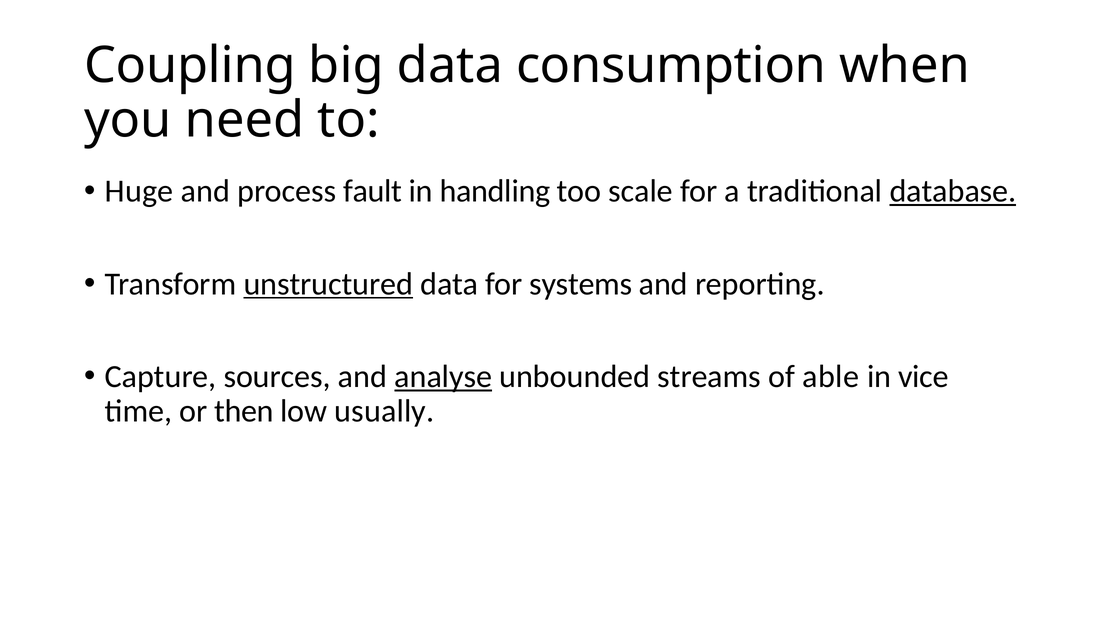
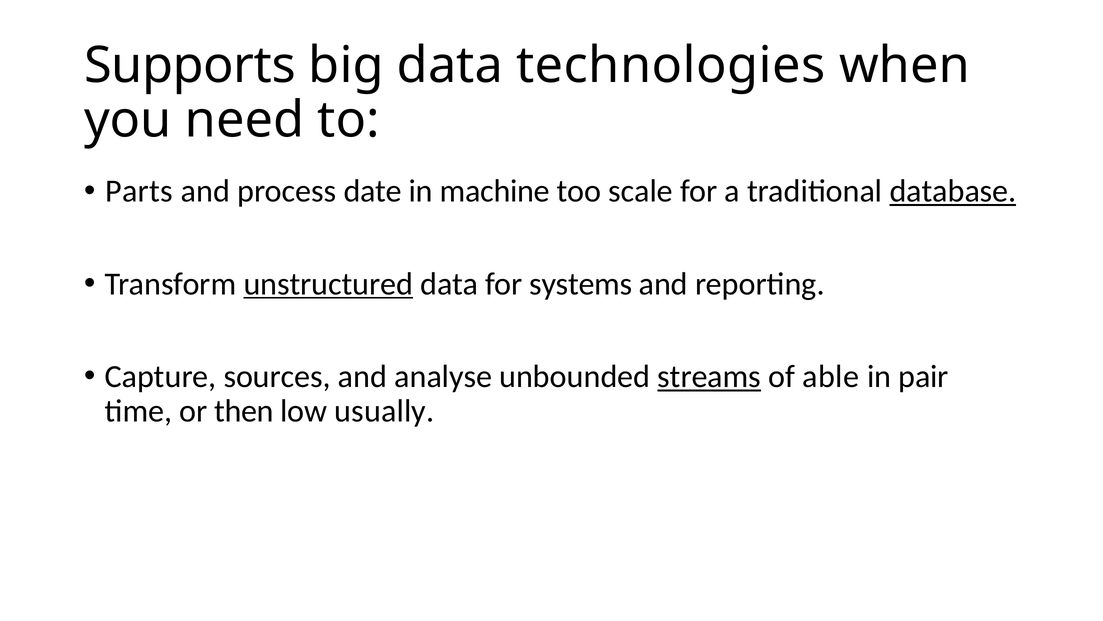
Coupling: Coupling -> Supports (190, 65)
consumption: consumption -> technologies (671, 65)
Huge: Huge -> Parts (139, 191)
fault: fault -> date (373, 191)
handling: handling -> machine (495, 191)
analyse underline: present -> none (443, 376)
streams underline: none -> present (709, 376)
vice: vice -> pair (923, 376)
